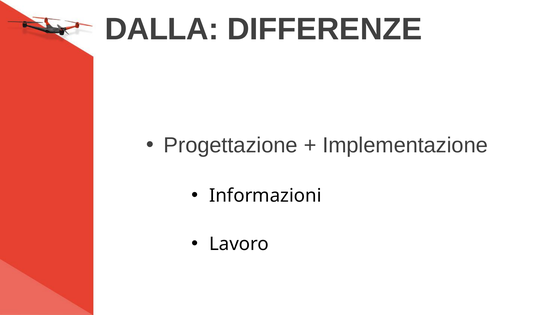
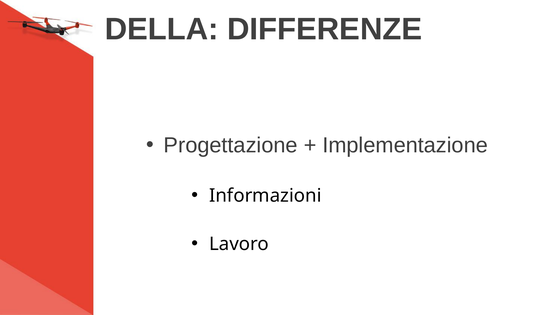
DALLA: DALLA -> DELLA (162, 29)
